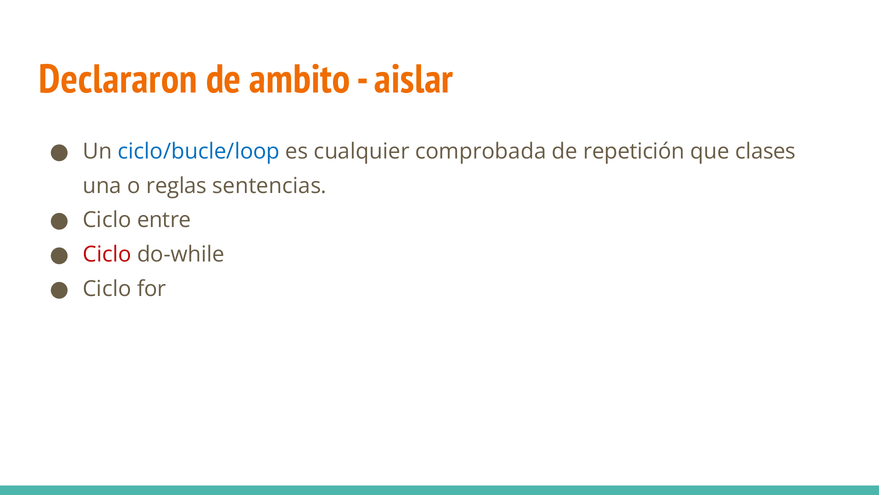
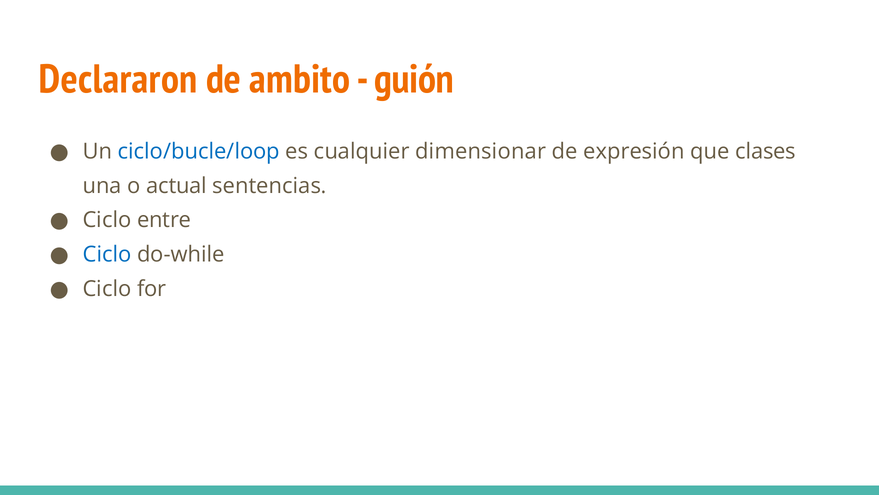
aislar: aislar -> guión (414, 79)
comprobada: comprobada -> dimensionar (481, 151)
repetición: repetición -> expresión (634, 151)
reglas: reglas -> actual (177, 186)
Ciclo colour: red -> blue (107, 254)
